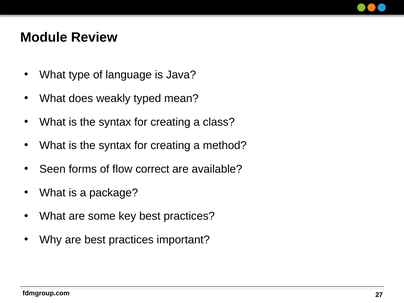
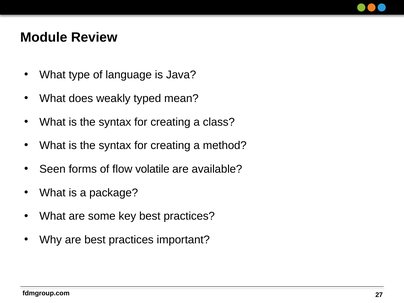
correct: correct -> volatile (152, 169)
